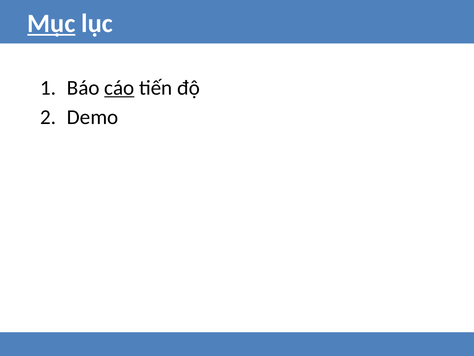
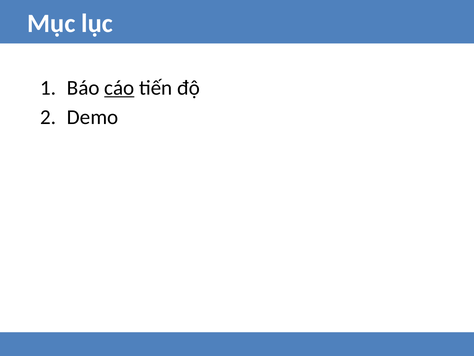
Mục underline: present -> none (51, 23)
